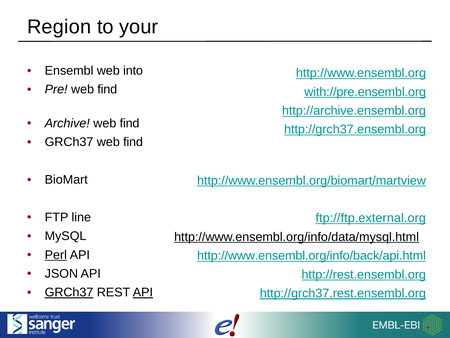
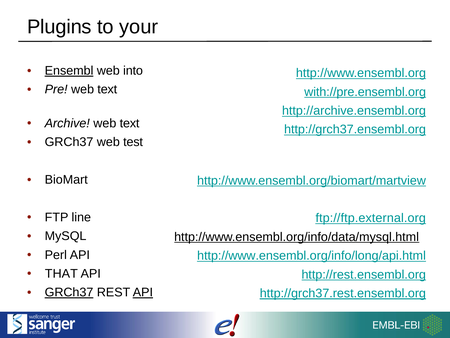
Region: Region -> Plugins (59, 27)
Ensembl underline: none -> present (69, 71)
Pre web find: find -> text (107, 89)
Archive web find: find -> text (130, 123)
GRCh37 web find: find -> test (133, 142)
Perl underline: present -> none (56, 254)
http://www.ensembl.org/info/back/api.html: http://www.ensembl.org/info/back/api.html -> http://www.ensembl.org/info/long/api.html (311, 255)
JSON: JSON -> THAT (61, 273)
